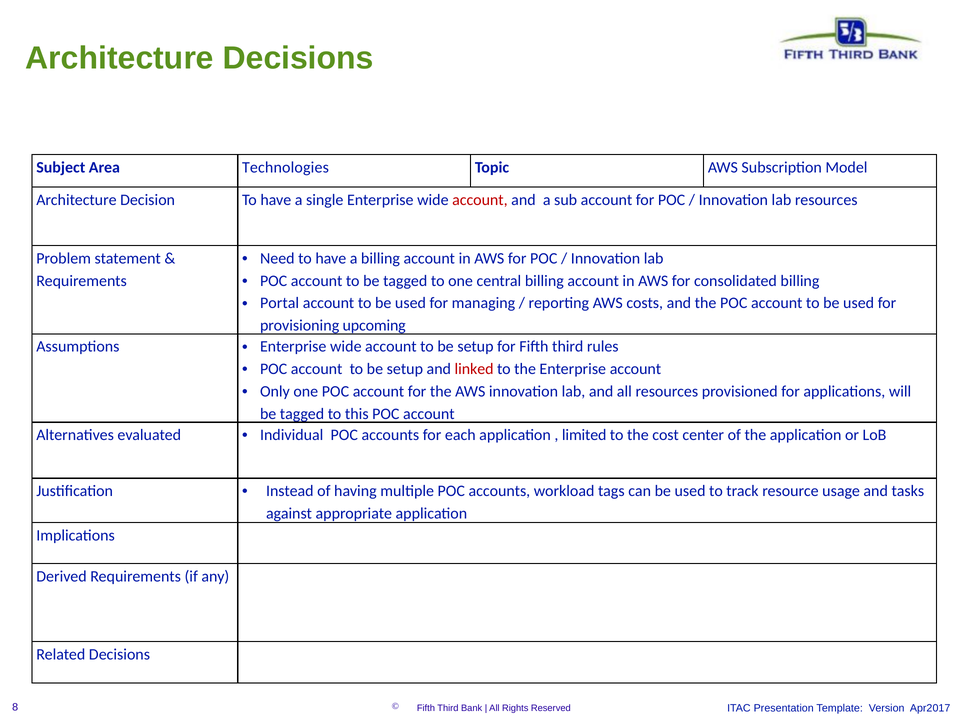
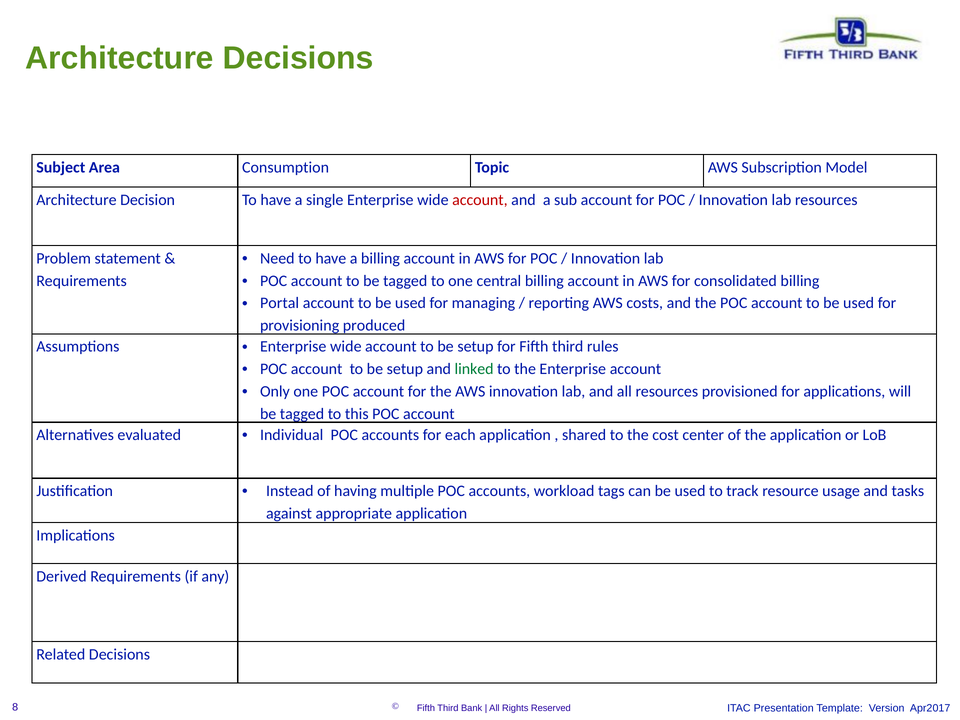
Technologies: Technologies -> Consumption (286, 167)
upcoming: upcoming -> produced (374, 326)
linked colour: red -> green (474, 369)
limited: limited -> shared (584, 435)
